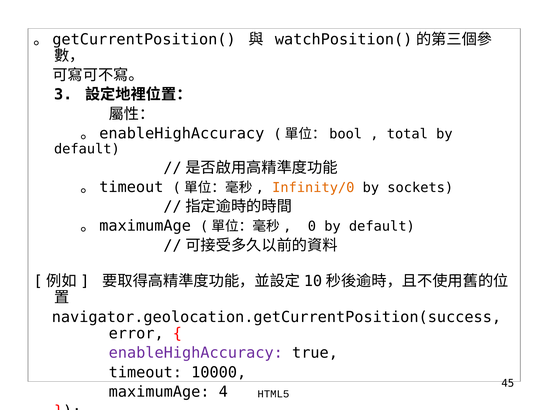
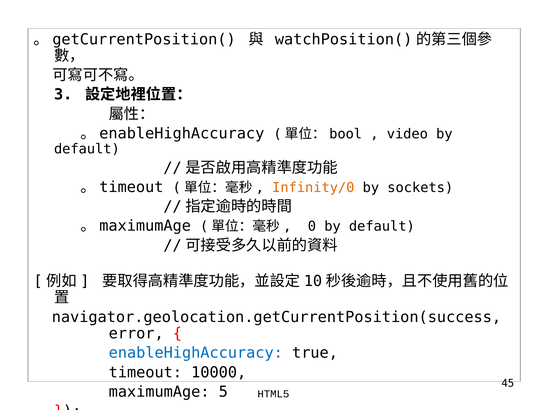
total: total -> video (407, 134)
enableHighAccuracy colour: purple -> blue (196, 353)
4: 4 -> 5 (223, 392)
